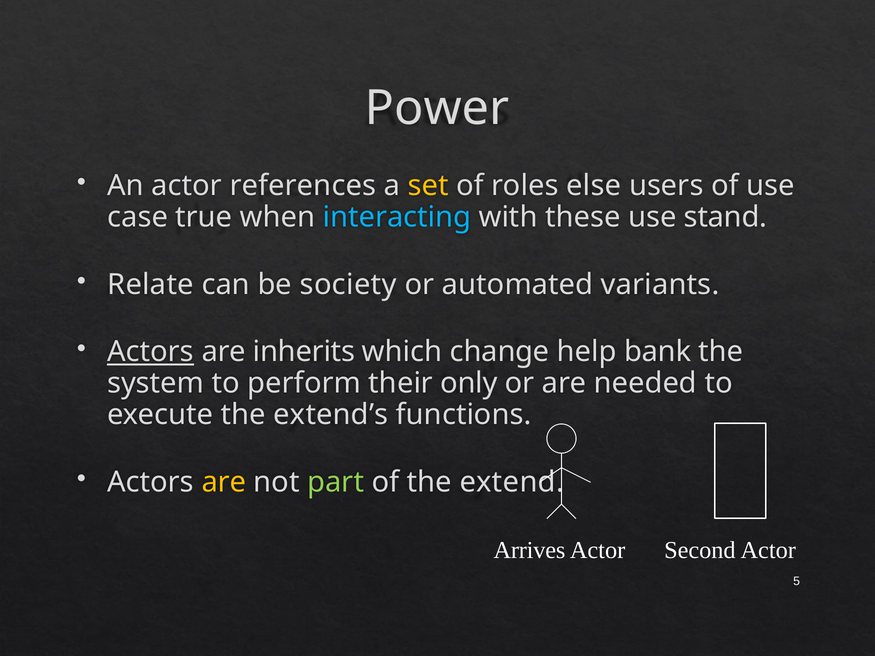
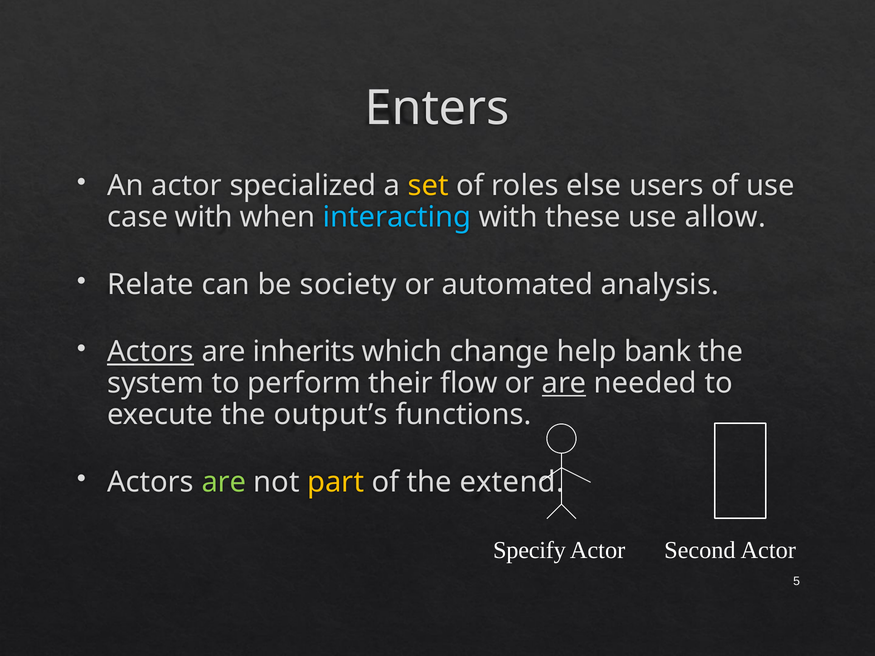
Power: Power -> Enters (437, 108)
references: references -> specialized (303, 186)
case true: true -> with (204, 217)
stand: stand -> allow (725, 217)
variants: variants -> analysis (660, 285)
only: only -> flow (469, 383)
are underline: none -> present (564, 383)
extend’s: extend’s -> output’s (331, 415)
are colour: yellow -> light green (224, 482)
part colour: light green -> yellow (336, 482)
Arrives: Arrives -> Specify (529, 550)
